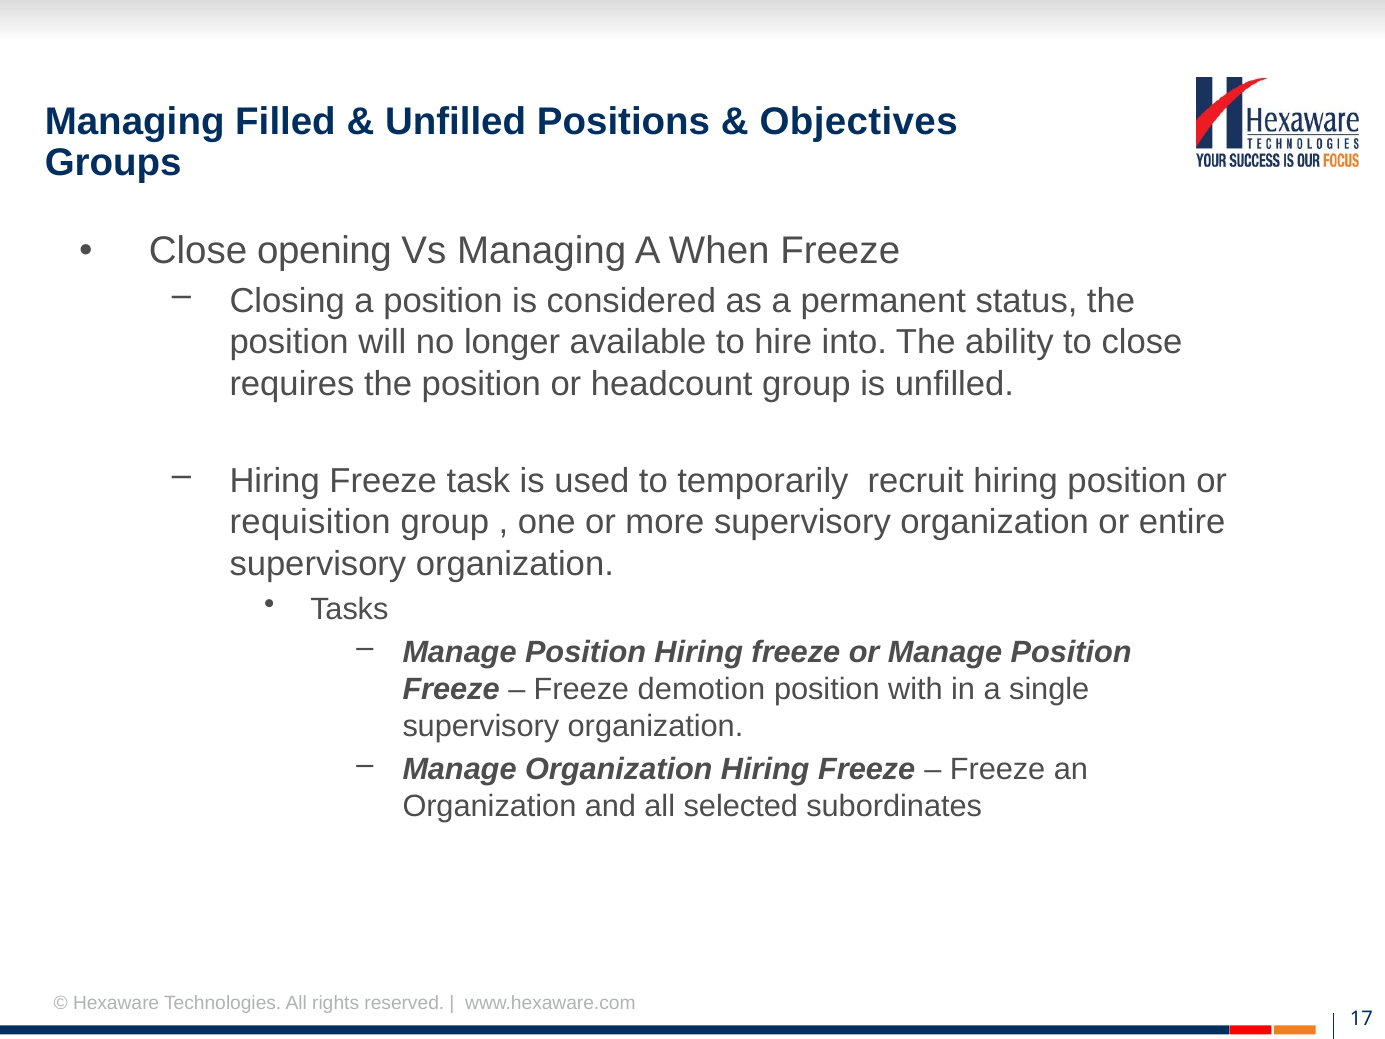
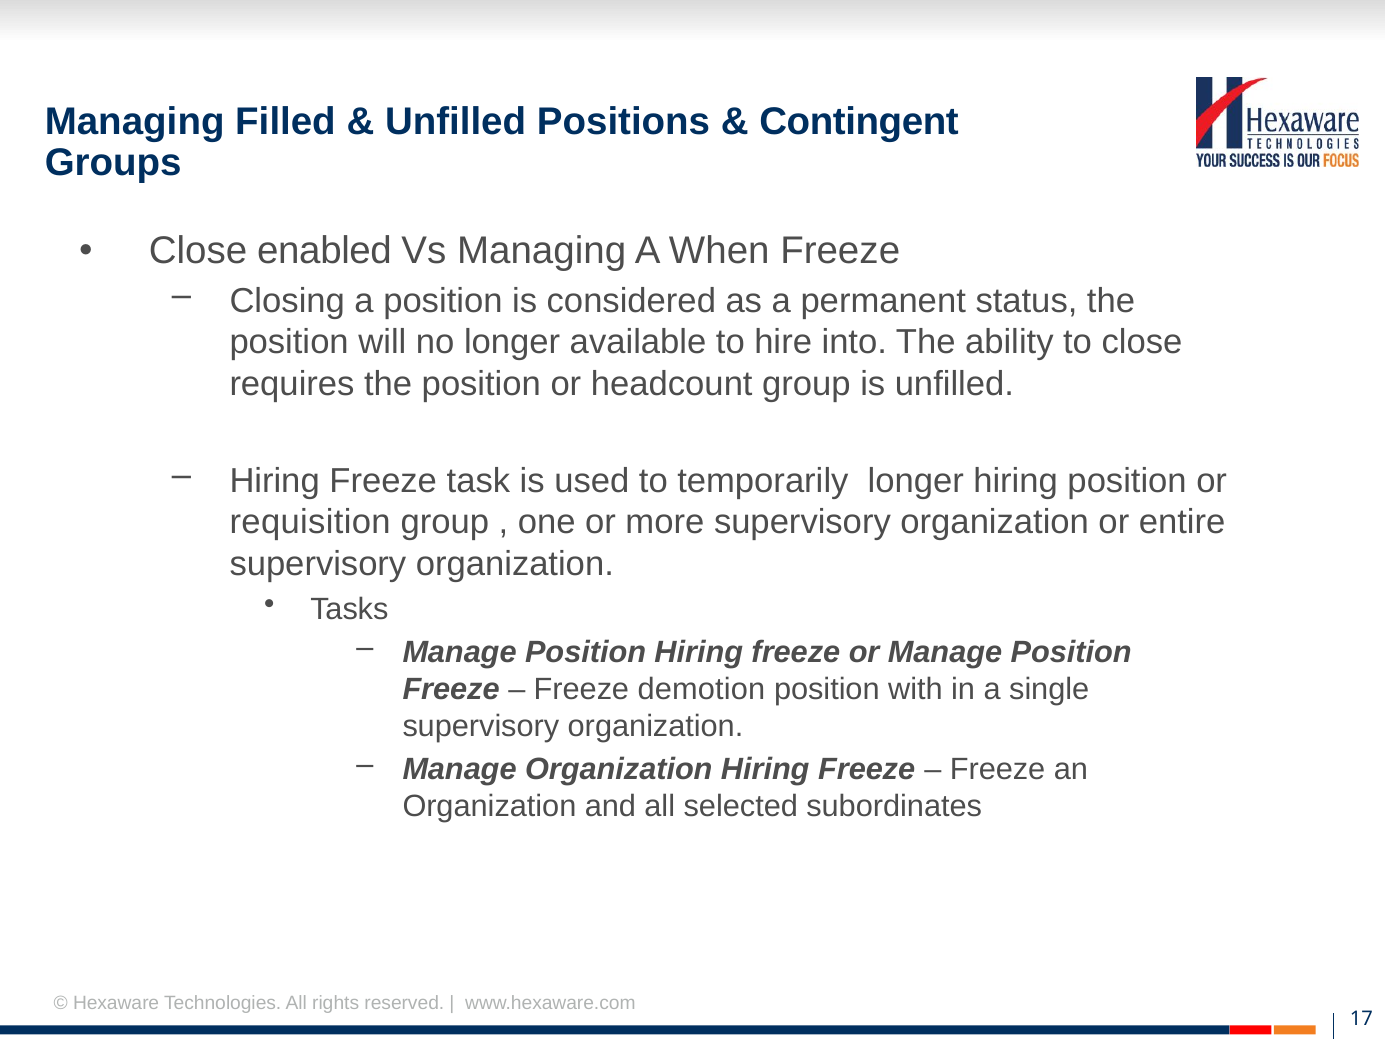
Objectives: Objectives -> Contingent (859, 122)
opening: opening -> enabled (325, 250)
temporarily recruit: recruit -> longer (916, 481)
